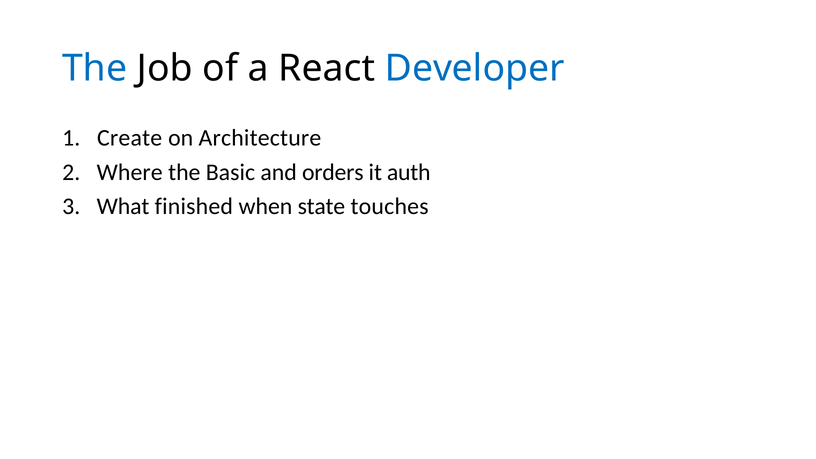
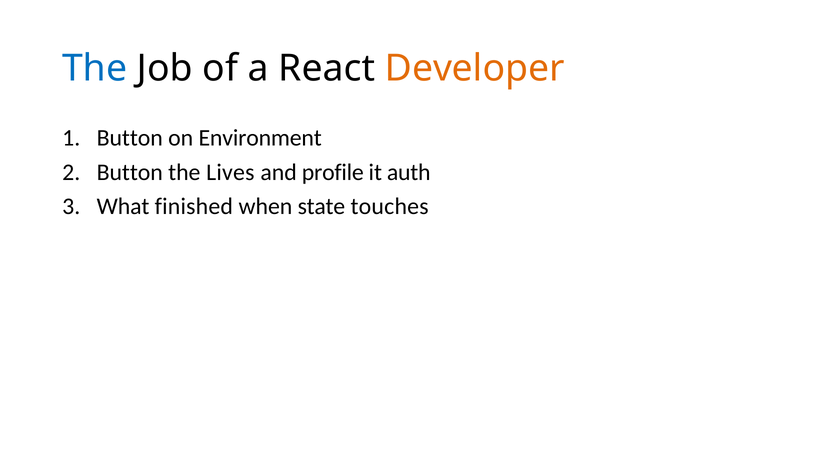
Developer colour: blue -> orange (475, 69)
Create: Create -> Button (130, 138)
Architecture: Architecture -> Environment (260, 138)
Where: Where -> Button (130, 172)
Basic: Basic -> Lives (230, 172)
orders: orders -> profile (333, 172)
